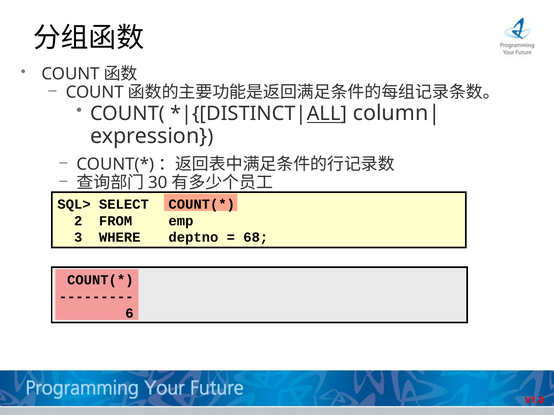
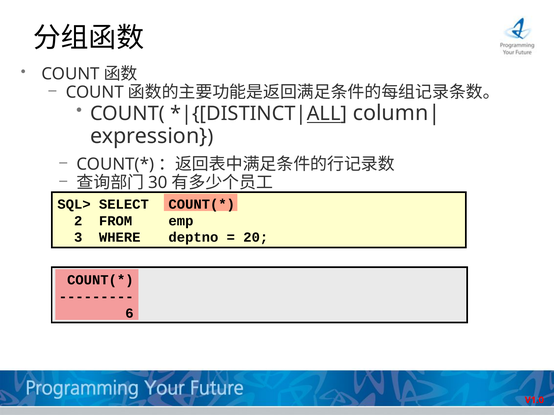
68: 68 -> 20 (256, 238)
